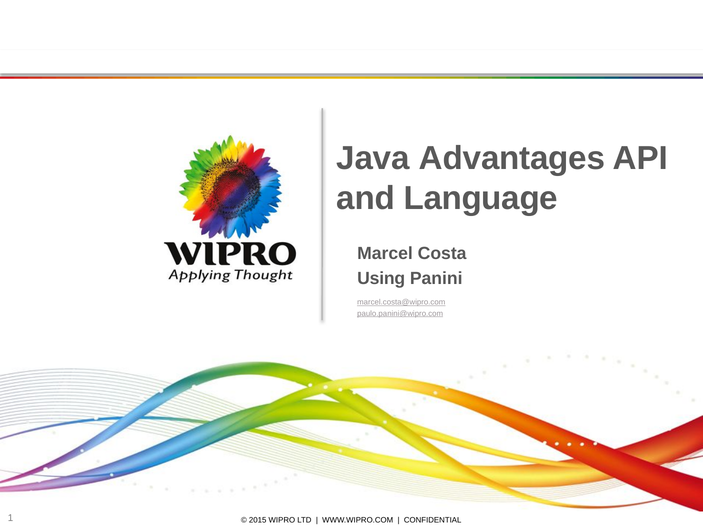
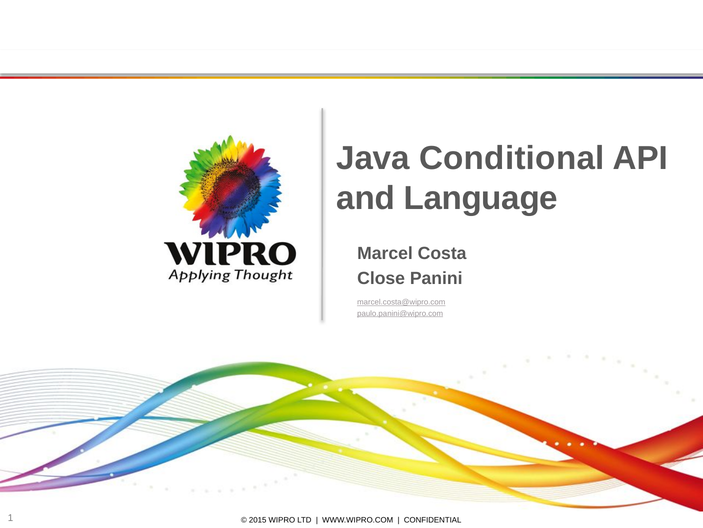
Advantages: Advantages -> Conditional (512, 158)
Using: Using -> Close (381, 278)
